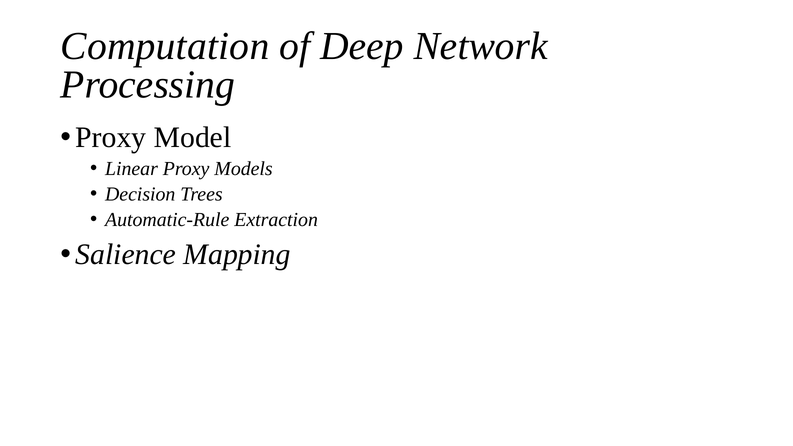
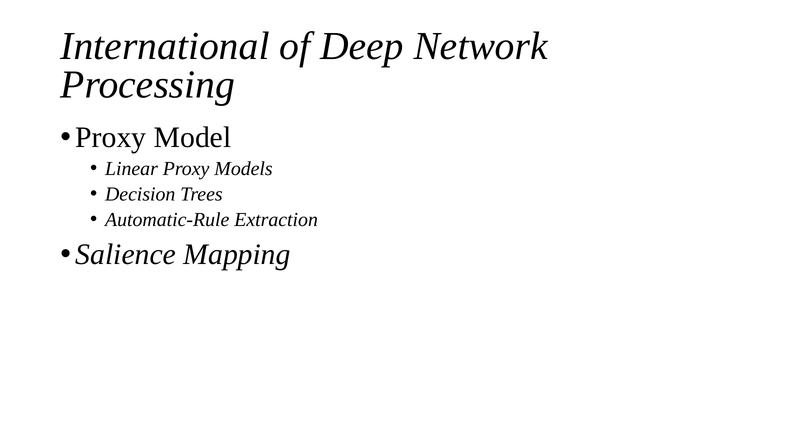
Computation: Computation -> International (165, 46)
